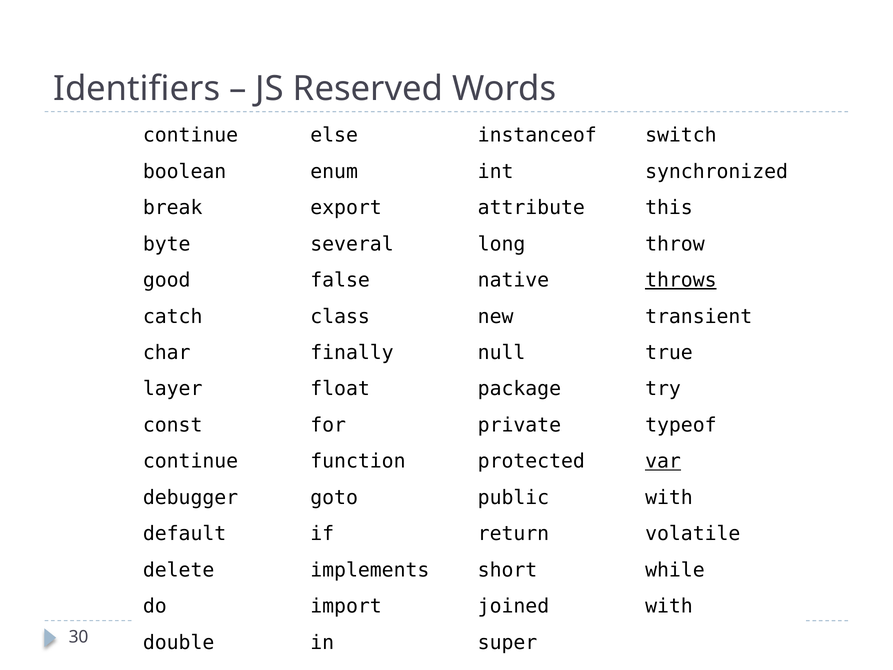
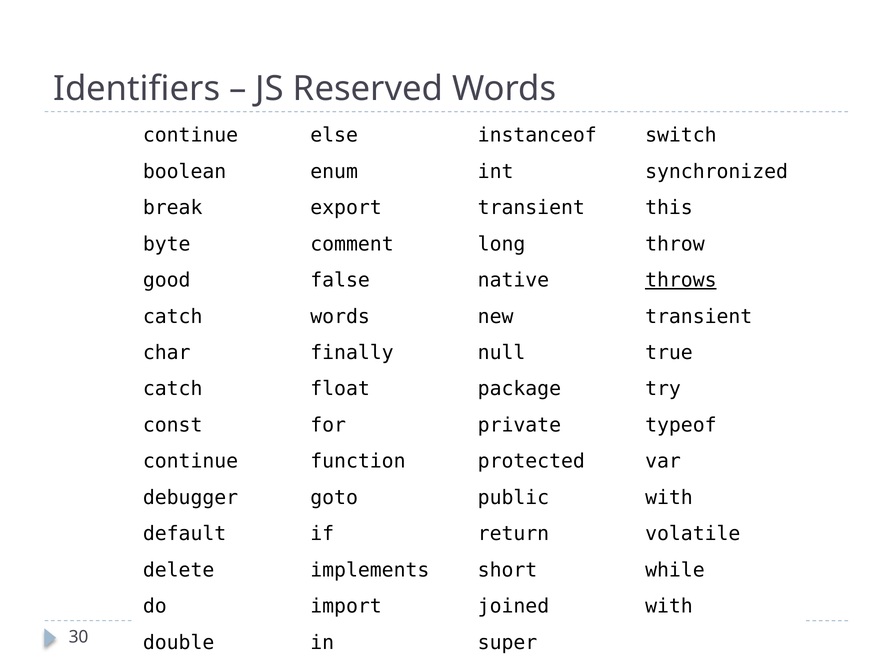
export attribute: attribute -> transient (531, 208)
several: several -> comment (352, 244)
catch class: class -> words (340, 316)
layer: layer -> catch (173, 389)
var underline: present -> none (663, 461)
